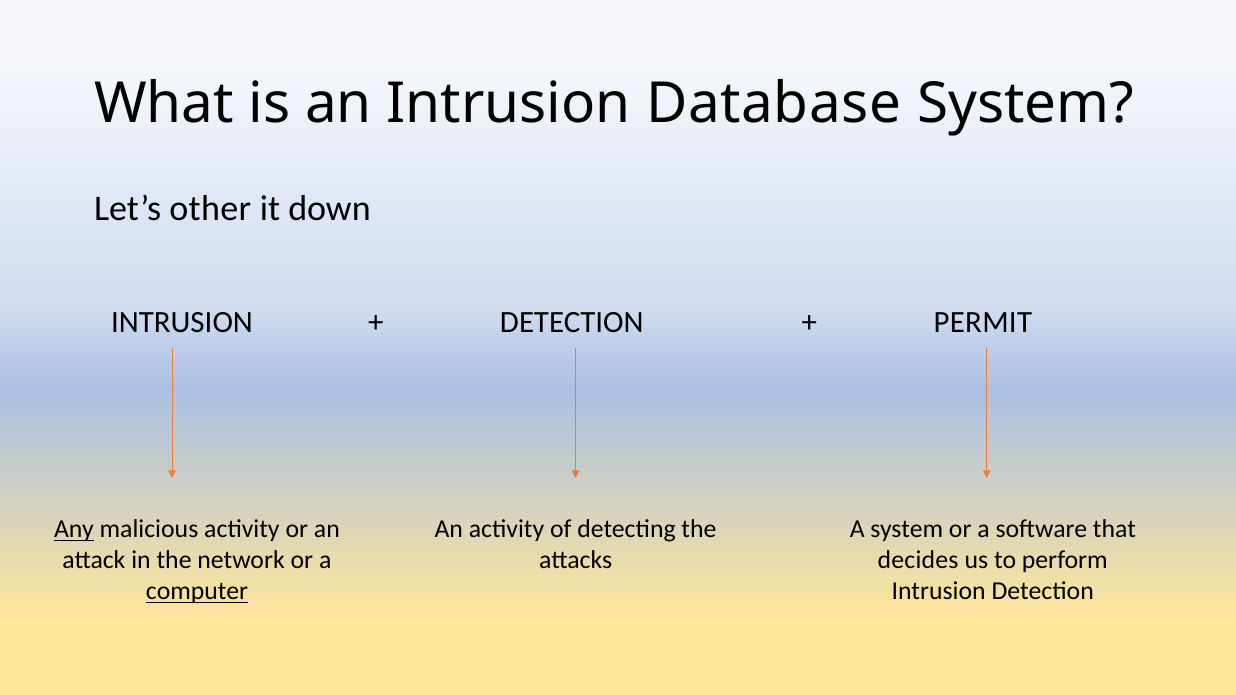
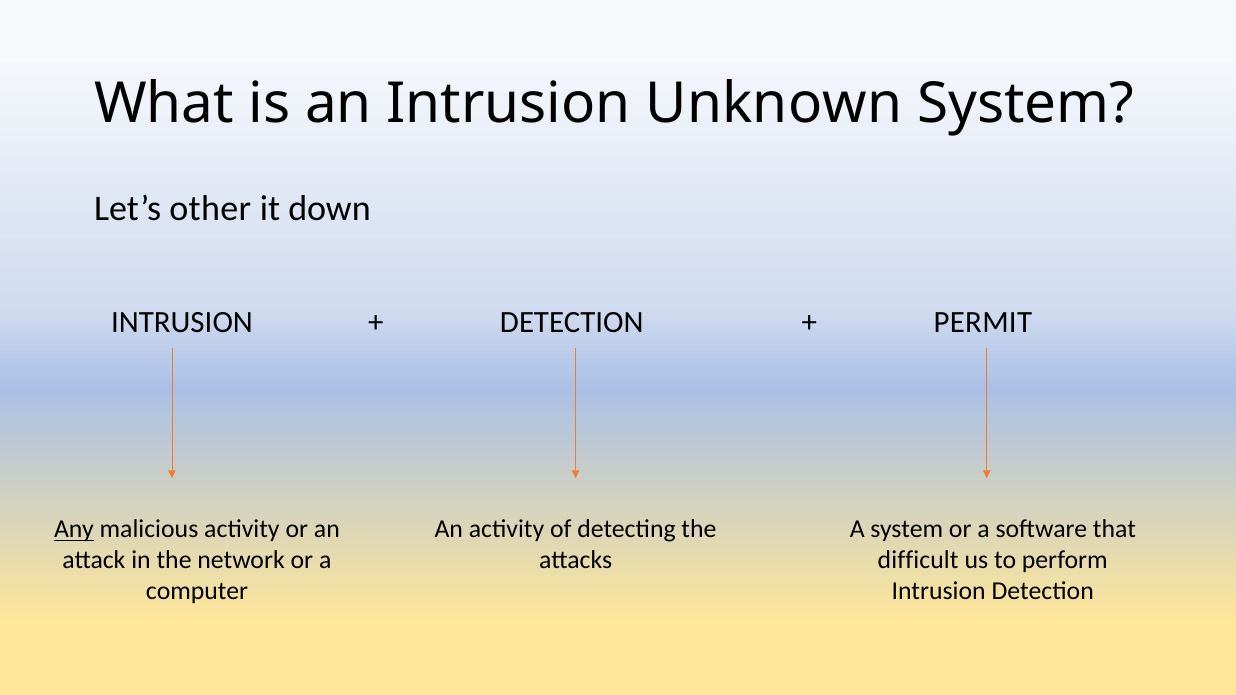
Database: Database -> Unknown (774, 104)
decides: decides -> difficult (918, 561)
computer underline: present -> none (197, 591)
